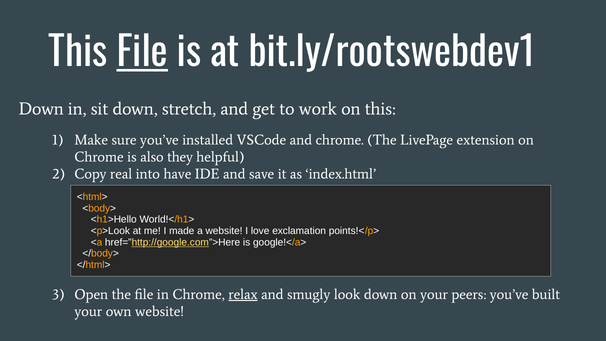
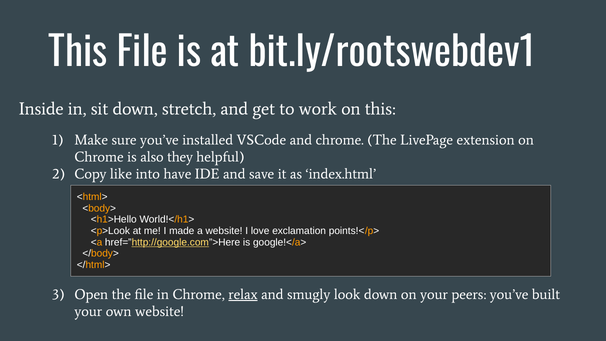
File underline: present -> none (142, 53)
Down: Down -> Inside (41, 109)
real: real -> like (121, 174)
